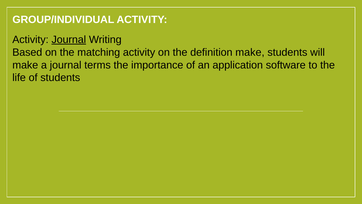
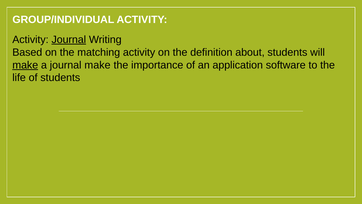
definition make: make -> about (250, 52)
make underline: none -> present (25, 65)
journal terms: terms -> make (97, 65)
